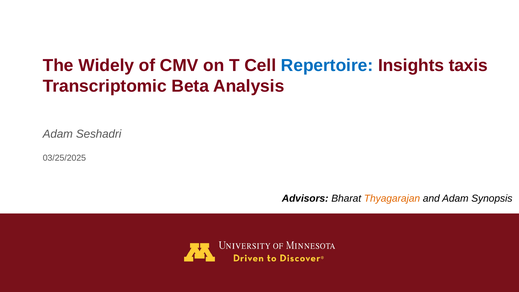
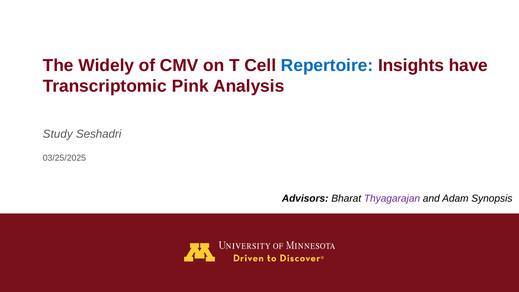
taxis: taxis -> have (468, 65)
Beta: Beta -> Pink (190, 86)
Adam: Adam -> Study (58, 134)
Thyagarajan colour: orange -> purple (392, 199)
